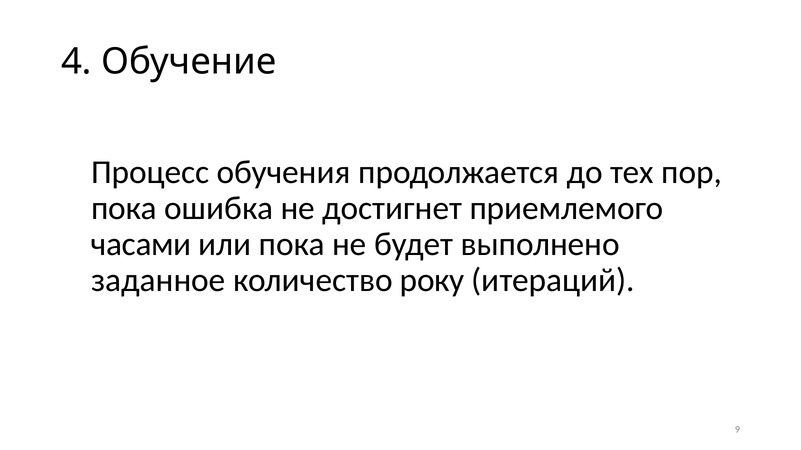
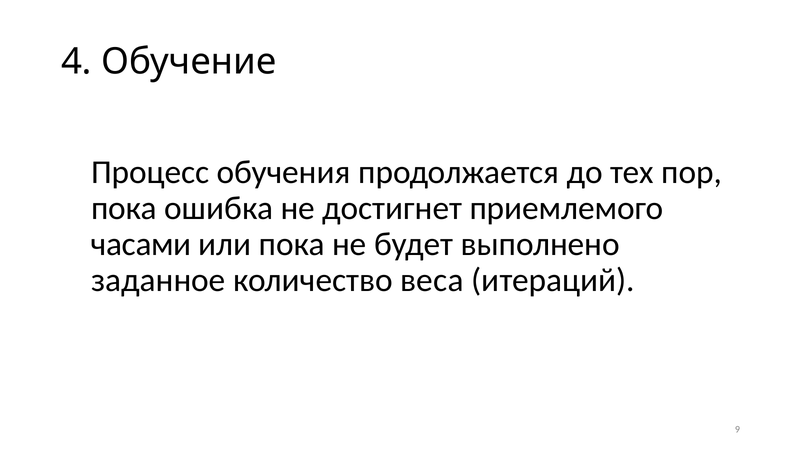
року: року -> веса (432, 281)
